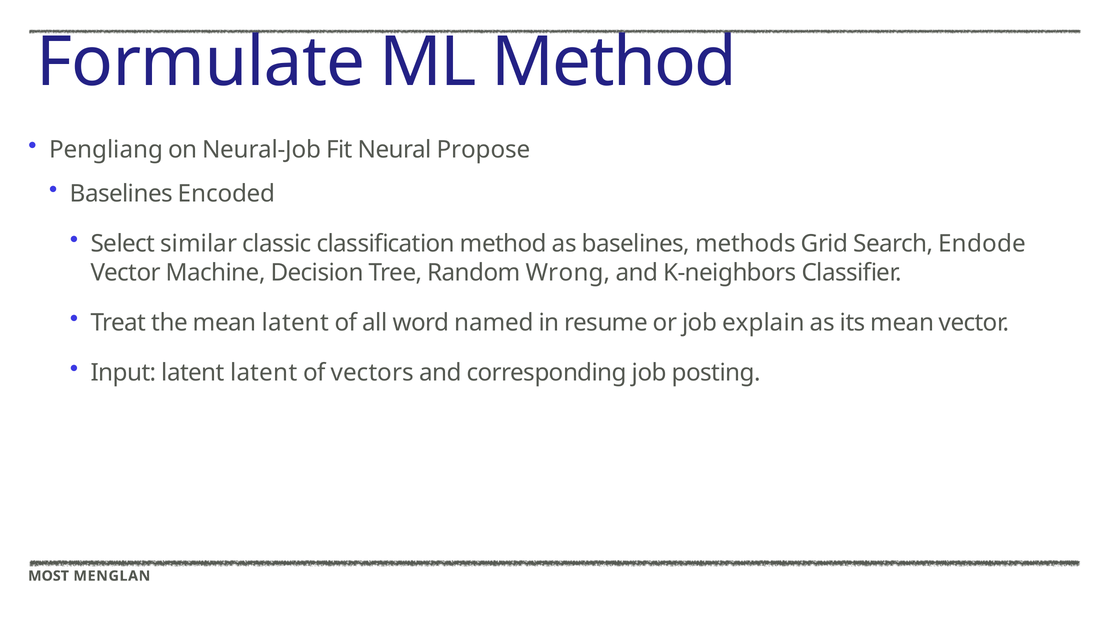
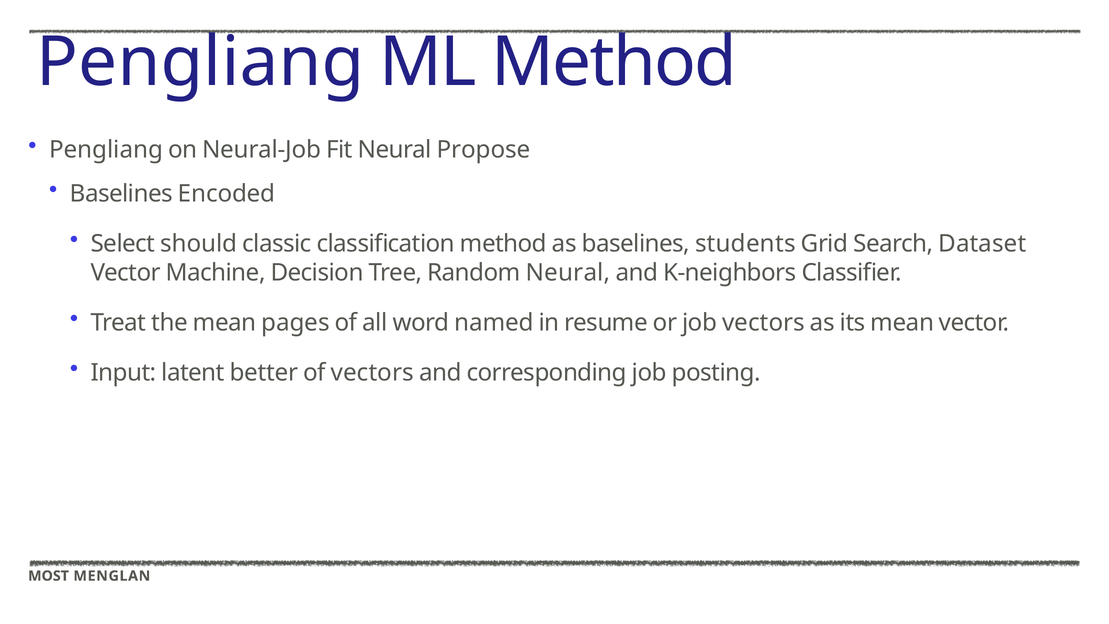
Formulate: Formulate -> Pengliang (200, 62)
similar: similar -> should (199, 244)
methods: methods -> students (745, 244)
Endode: Endode -> Dataset (982, 244)
Random Wrong: Wrong -> Neural (568, 273)
mean latent: latent -> pages (295, 323)
job explain: explain -> vectors (763, 323)
latent latent: latent -> better (264, 373)
